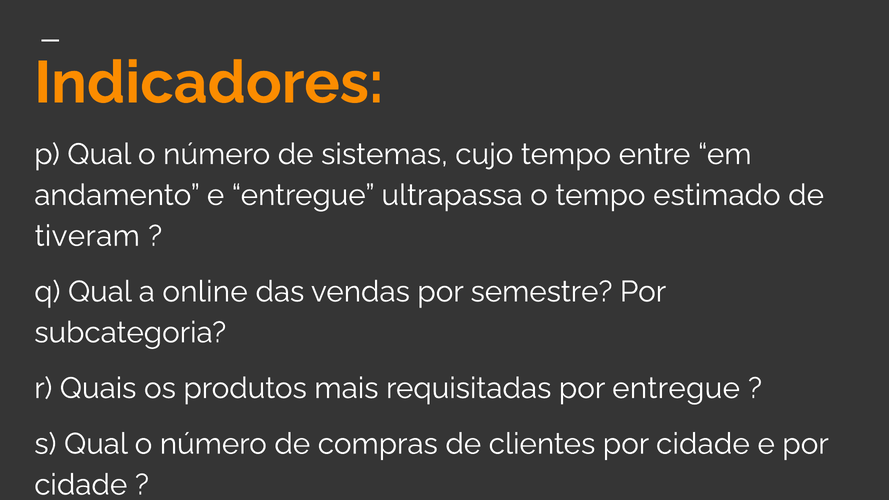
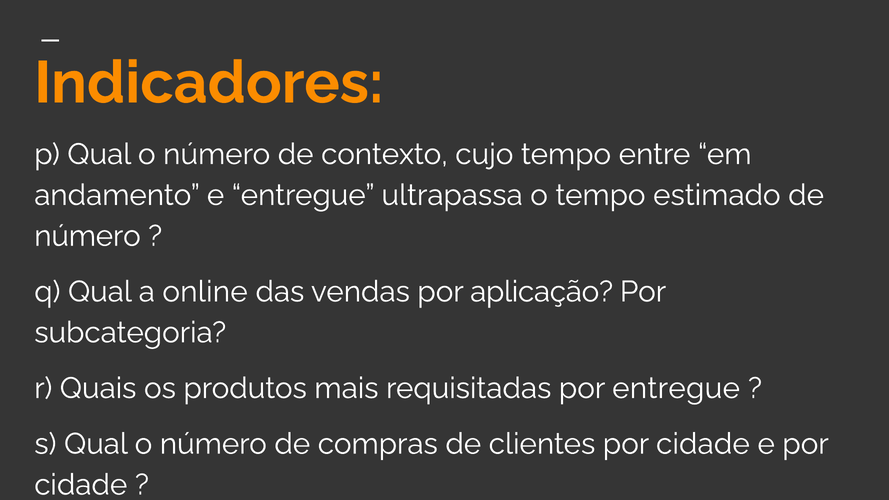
sistemas: sistemas -> contexto (384, 154)
tiveram: tiveram -> número (87, 236)
semestre: semestre -> aplicação (542, 292)
